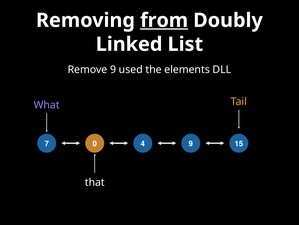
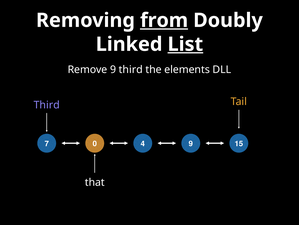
List underline: none -> present (185, 44)
9 used: used -> third (131, 69)
What: What -> Third (47, 105)
